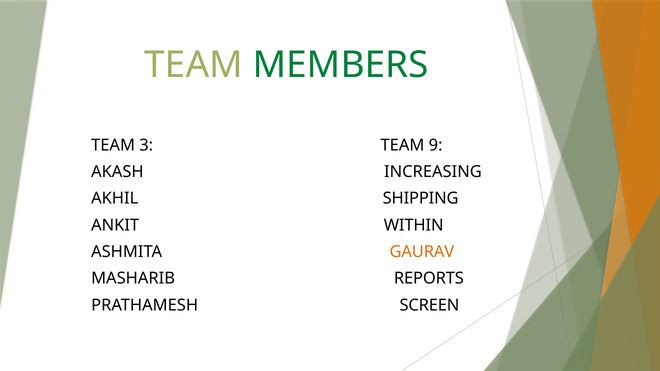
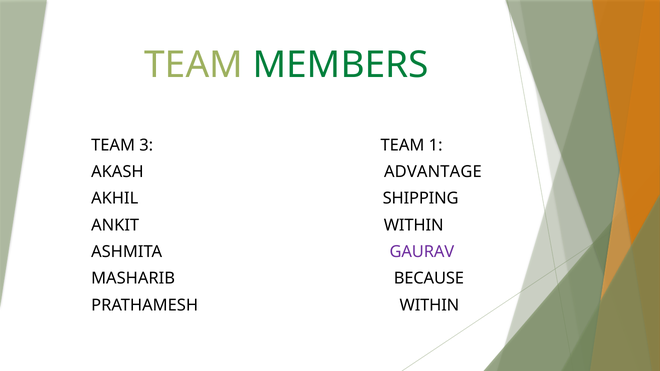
9: 9 -> 1 (436, 145)
INCREASING: INCREASING -> ADVANTAGE (433, 172)
GAURAV colour: orange -> purple (422, 252)
REPORTS: REPORTS -> BECAUSE (429, 279)
PRATHAMESH SCREEN: SCREEN -> WITHIN (429, 305)
